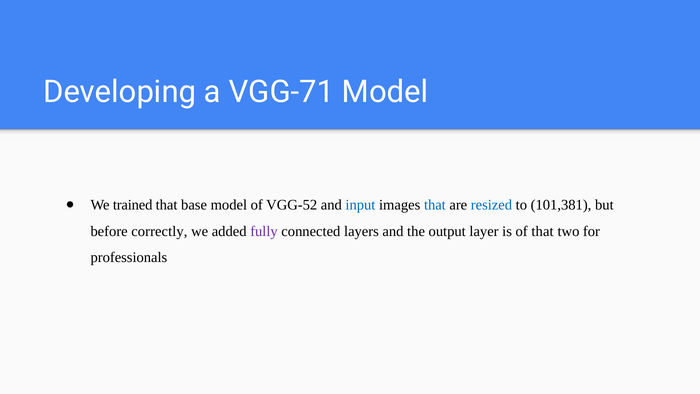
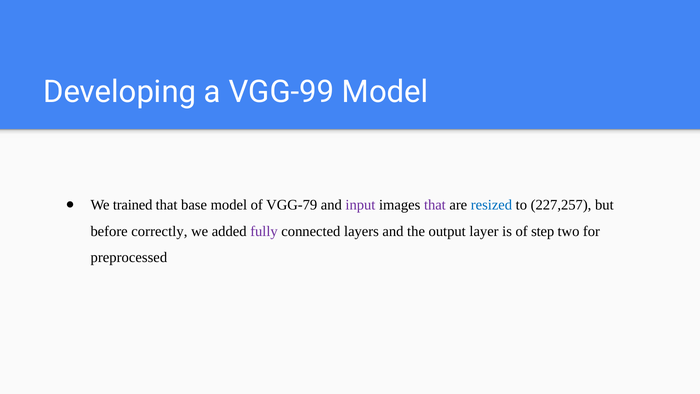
VGG-71: VGG-71 -> VGG-99 (281, 92)
VGG-52: VGG-52 -> VGG-79 (292, 205)
input colour: blue -> purple (360, 205)
that colour: blue -> purple (435, 205)
101,381: 101,381 -> 227,257 (561, 205)
of that: that -> step (543, 231)
professionals: professionals -> preprocessed (129, 257)
